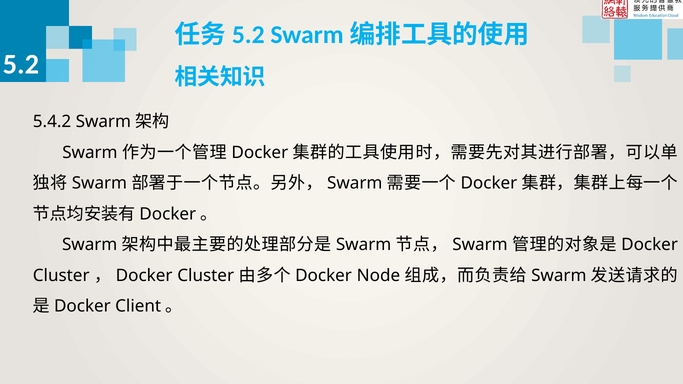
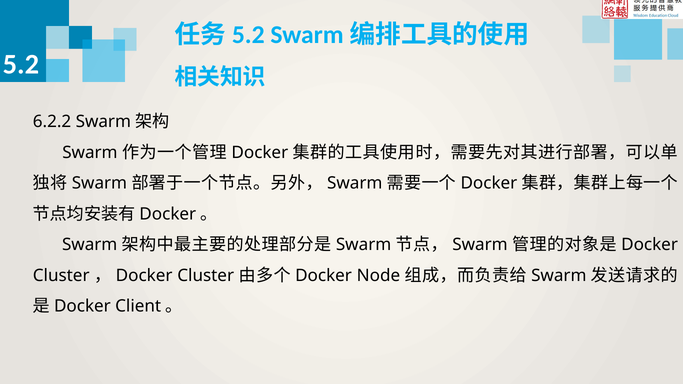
5.4.2: 5.4.2 -> 6.2.2 (52, 122)
